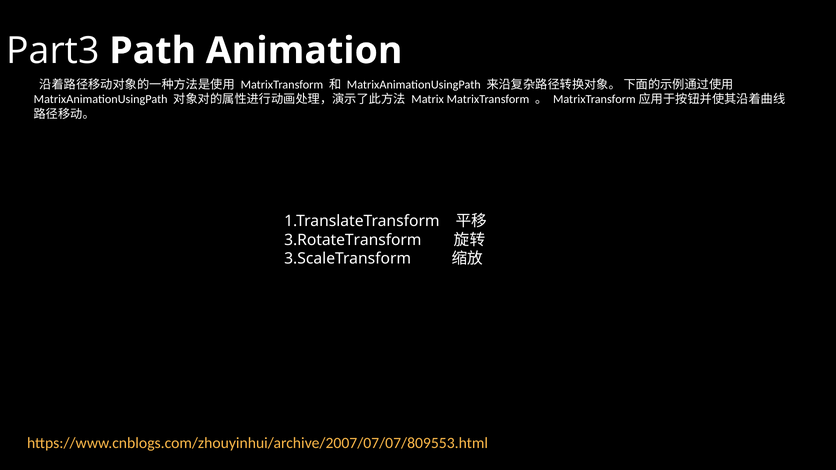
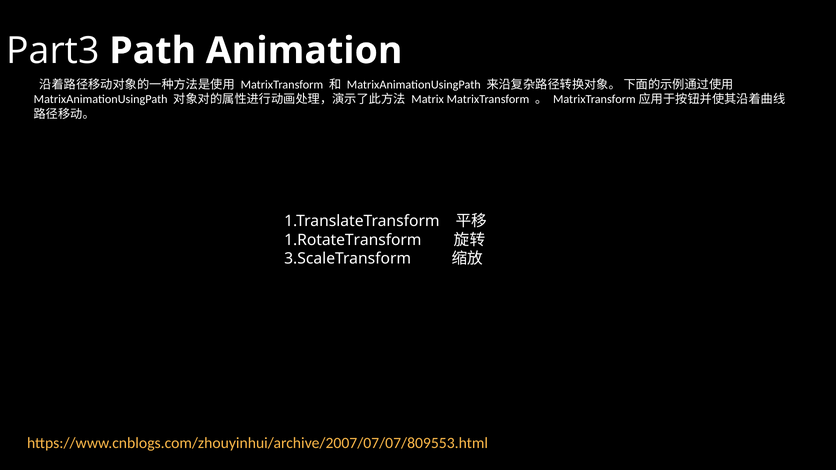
3.RotateTransform: 3.RotateTransform -> 1.RotateTransform (353, 240)
